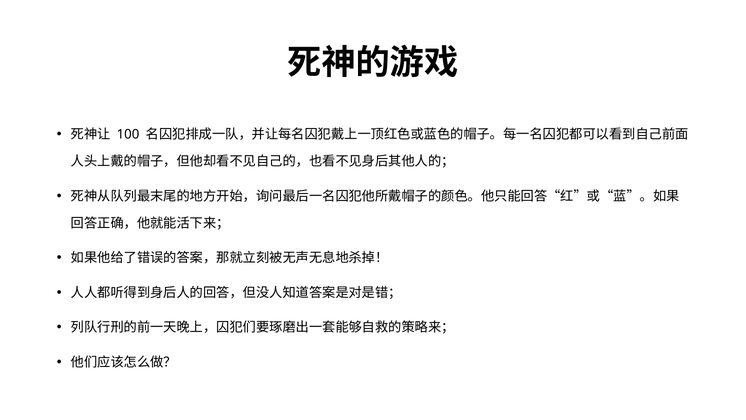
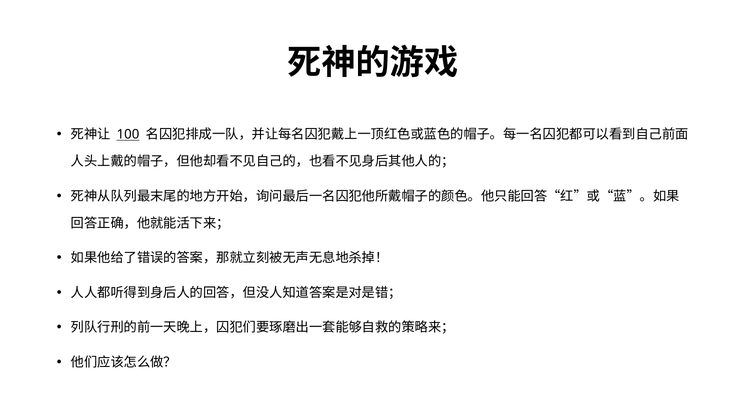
100 underline: none -> present (128, 134)
